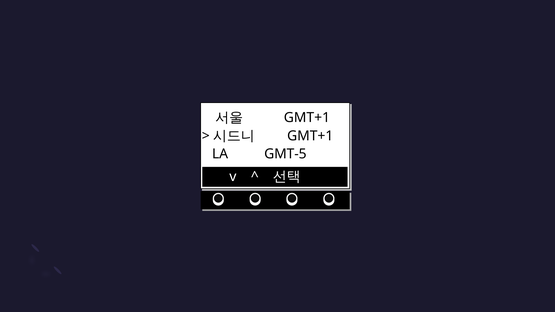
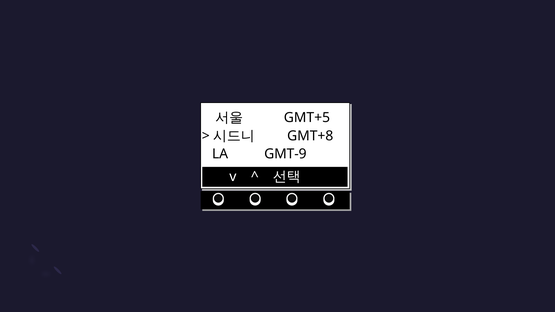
GMT+1: GMT+1 -> GMT+5 (307, 118)
GMT+1: GMT+1 -> GMT+8 (310, 136)
GMT-5: GMT-5 -> GMT-9 (285, 154)
